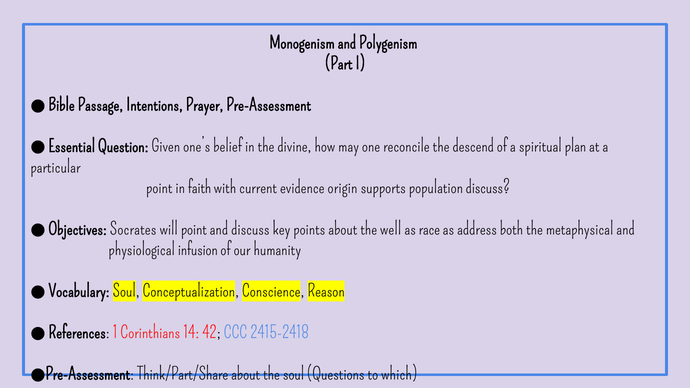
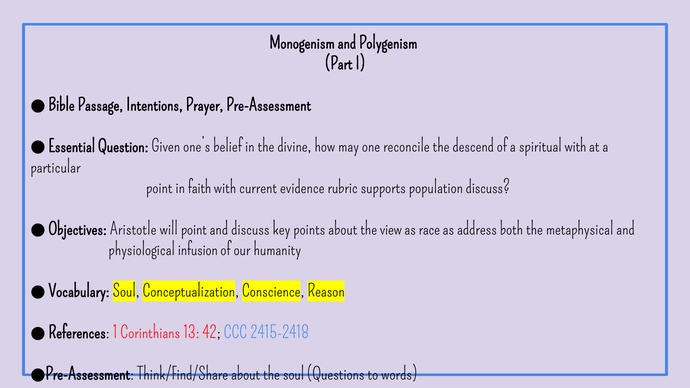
spiritual plan: plan -> with (575, 146)
origin: origin -> rubric (343, 188)
Socrates: Socrates -> Aristotle (133, 229)
well: well -> view (391, 229)
14: 14 -> 13 (191, 333)
Think/Part/Share: Think/Part/Share -> Think/Find/Share (183, 374)
which: which -> words (399, 374)
